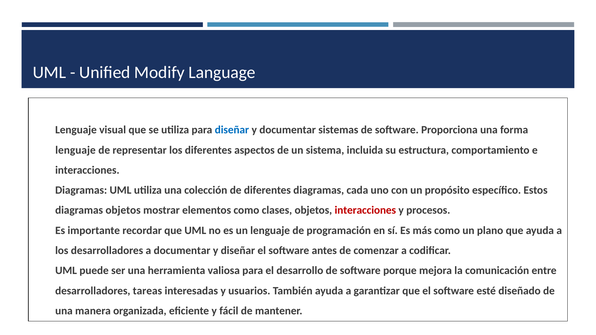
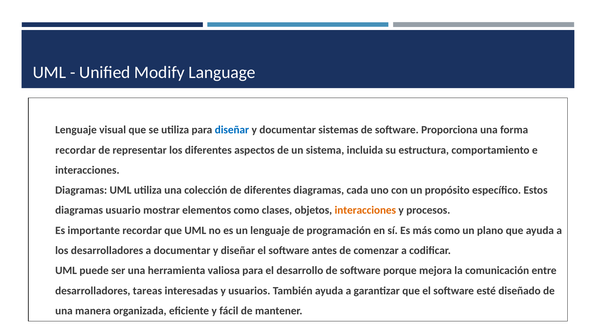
lenguaje: lenguaje -> recordar (75, 150)
diagramas objetos: objetos -> usuario (123, 210)
interacciones colour: red -> orange (365, 210)
